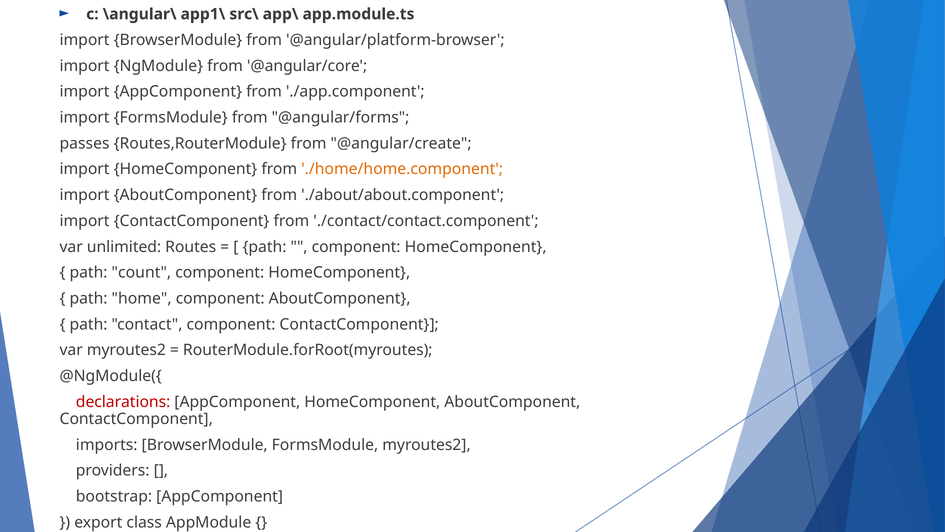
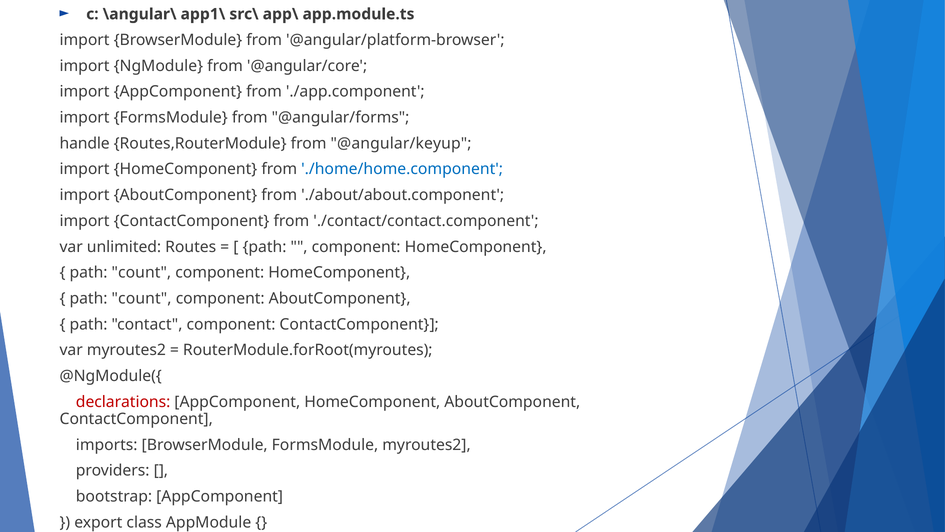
passes: passes -> handle (85, 143)
@angular/create: @angular/create -> @angular/keyup (401, 143)
./home/home.component colour: orange -> blue (402, 169)
home: home -> count (142, 298)
